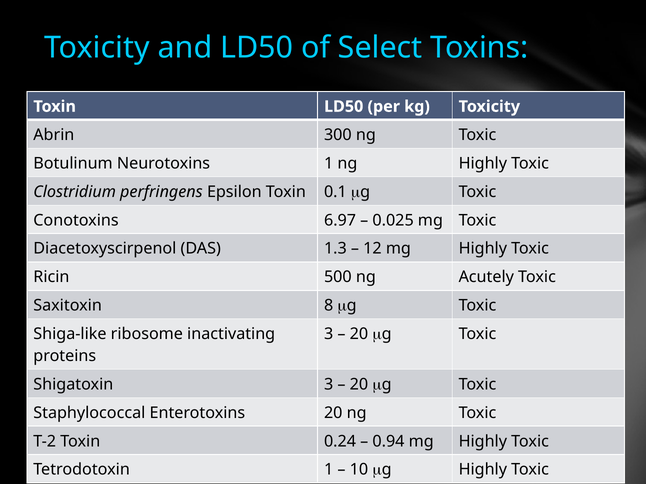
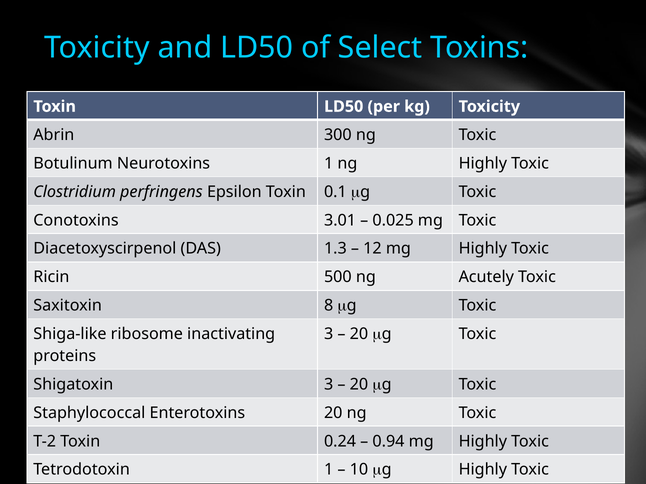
6.97: 6.97 -> 3.01 (340, 220)
